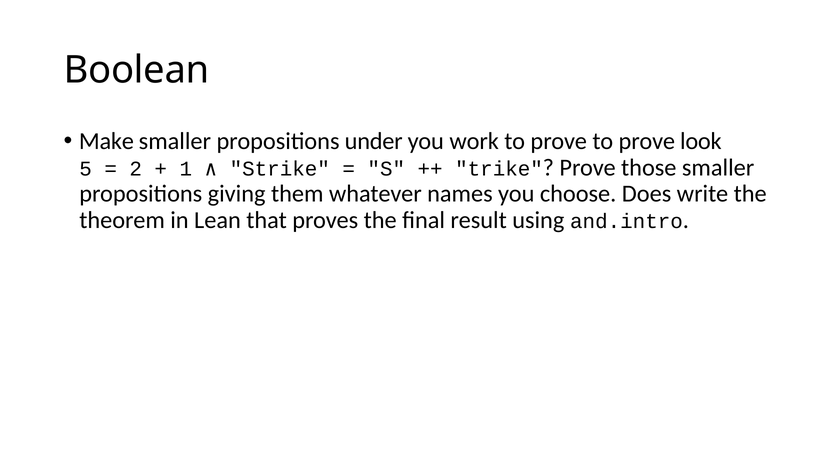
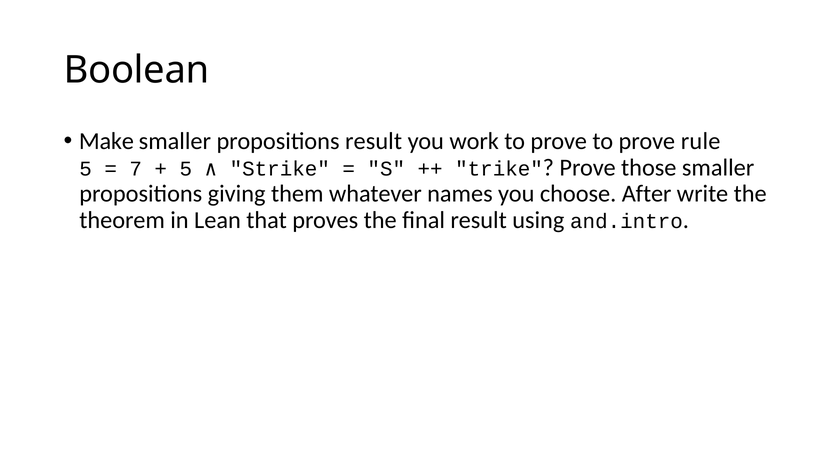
propositions under: under -> result (374, 141)
look: look -> rule (701, 141)
2: 2 -> 7 (136, 169)
1: 1 -> 5 (186, 169)
Does: Does -> After (647, 194)
